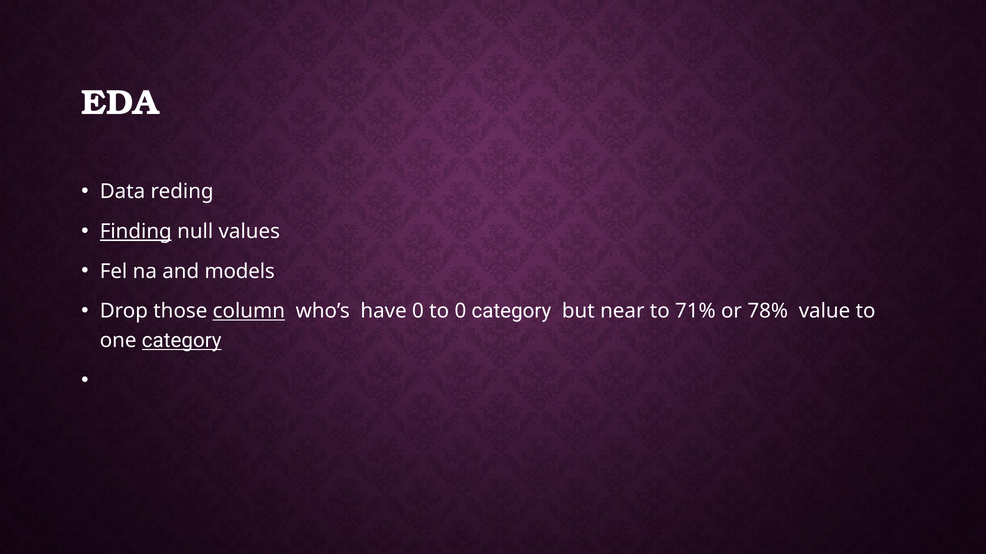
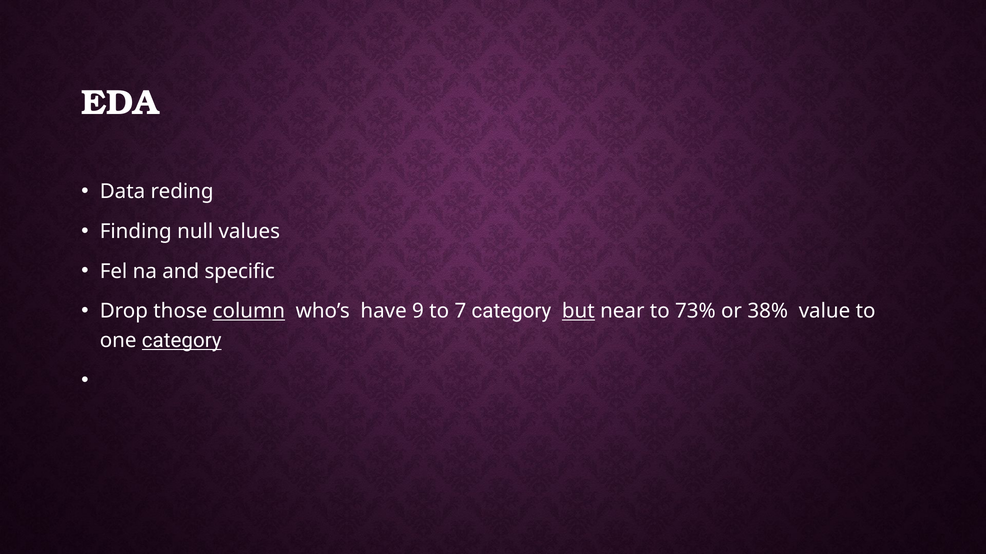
Finding underline: present -> none (136, 232)
models: models -> specific (240, 272)
have 0: 0 -> 9 (418, 311)
to 0: 0 -> 7 (460, 311)
but underline: none -> present (578, 311)
71%: 71% -> 73% (695, 311)
78%: 78% -> 38% (768, 311)
